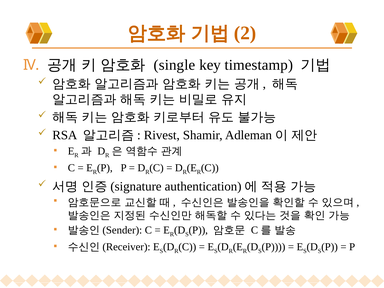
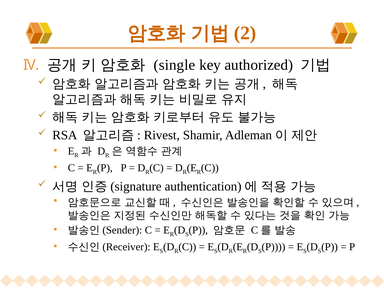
timestamp: timestamp -> authorized (259, 65)
